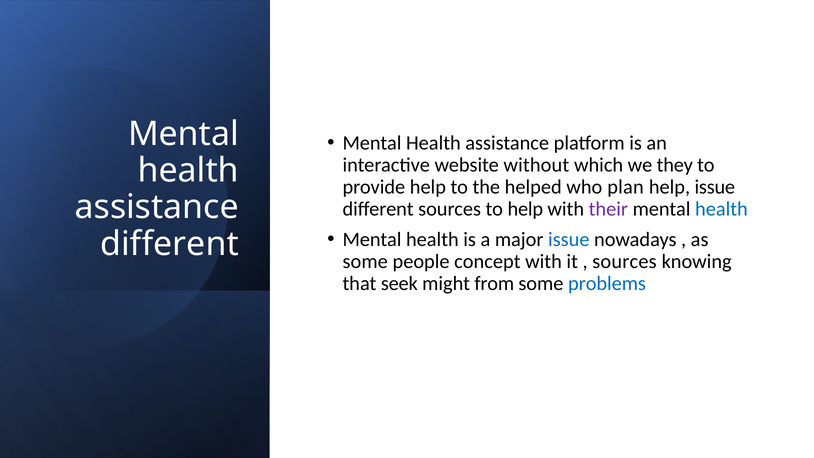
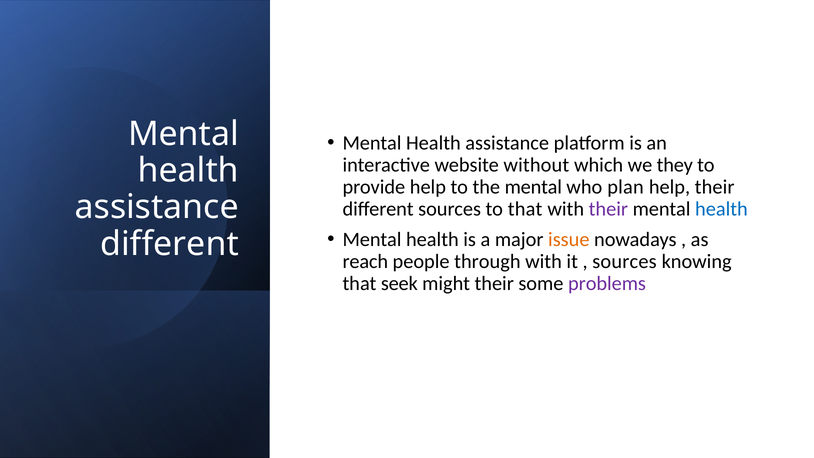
the helped: helped -> mental (533, 187)
help issue: issue -> their (715, 187)
to help: help -> that (525, 209)
issue colour: blue -> orange (569, 239)
some: some -> reach (365, 261)
concept: concept -> through (487, 261)
might from: from -> their (494, 283)
problems colour: blue -> purple (607, 283)
